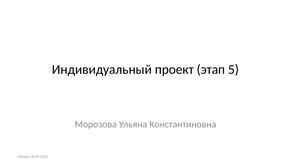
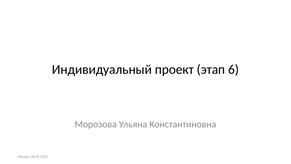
5: 5 -> 6 (234, 69)
